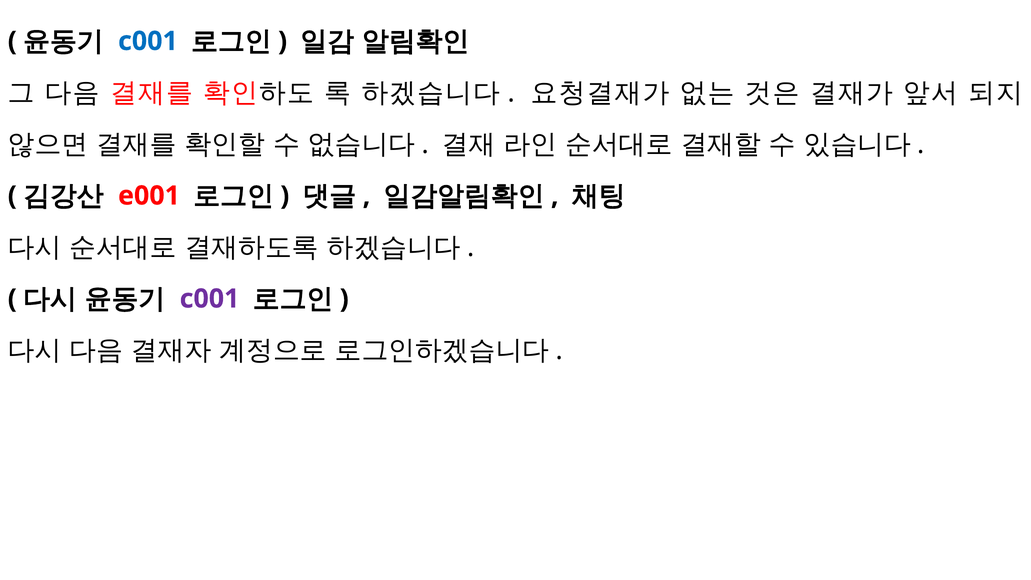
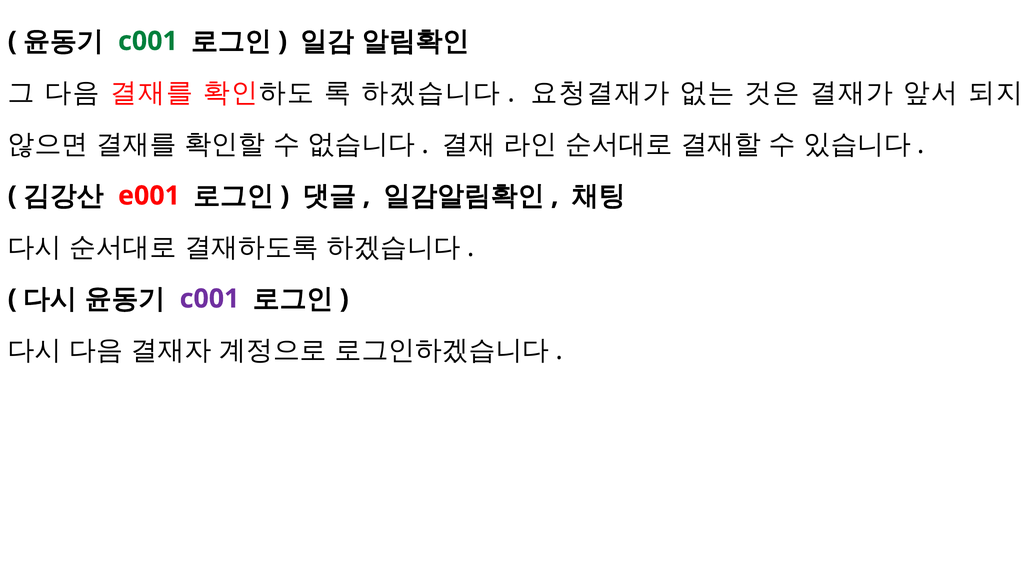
c001 colour: blue -> green (148, 41)
